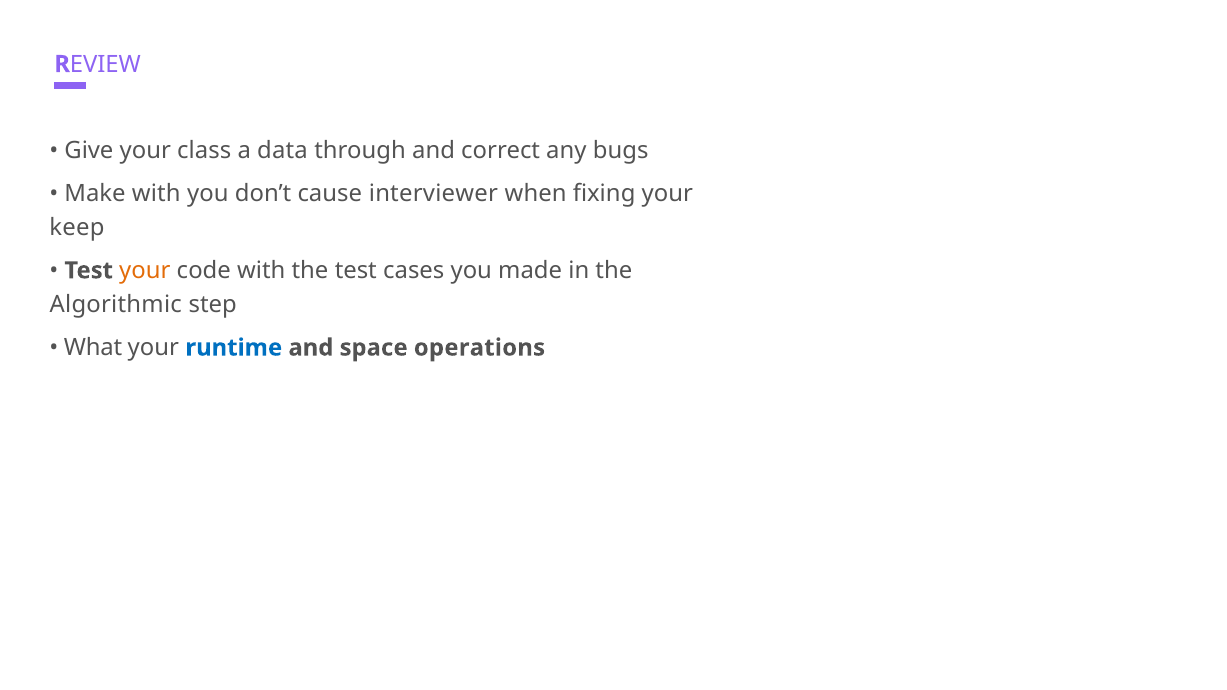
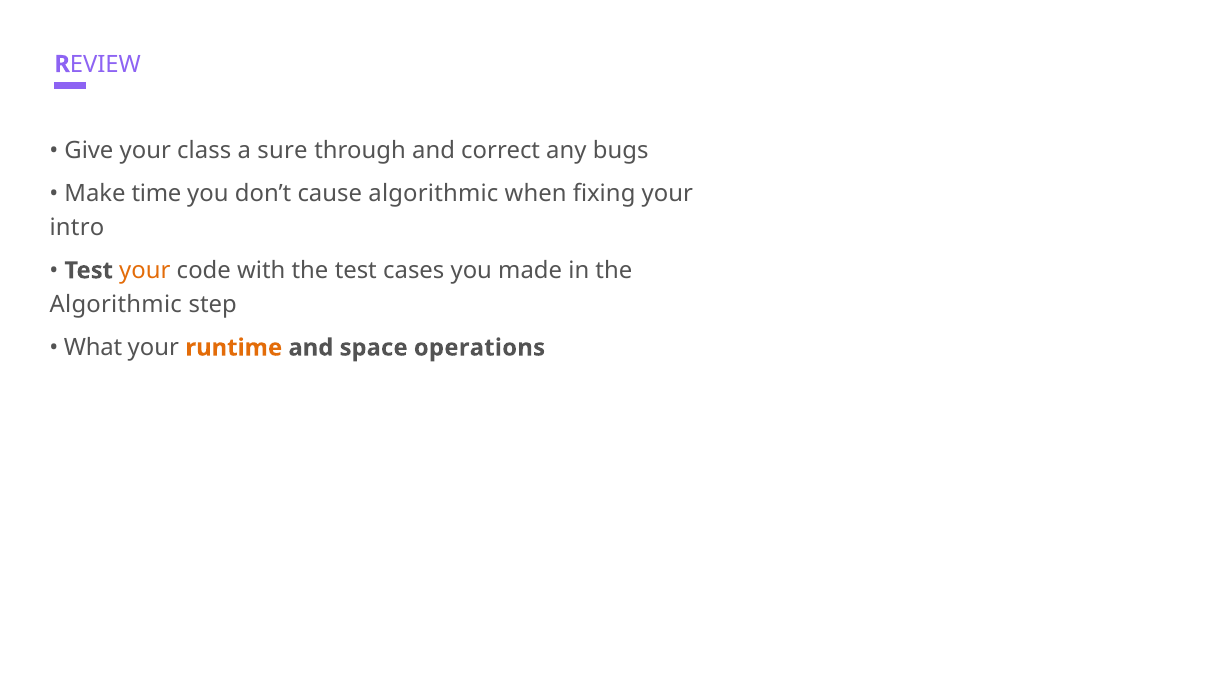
data: data -> sure (283, 151)
Make with: with -> time (156, 193)
cause interviewer: interviewer -> algorithmic (433, 193)
keep: keep -> intro (77, 228)
runtime colour: blue -> orange (234, 348)
